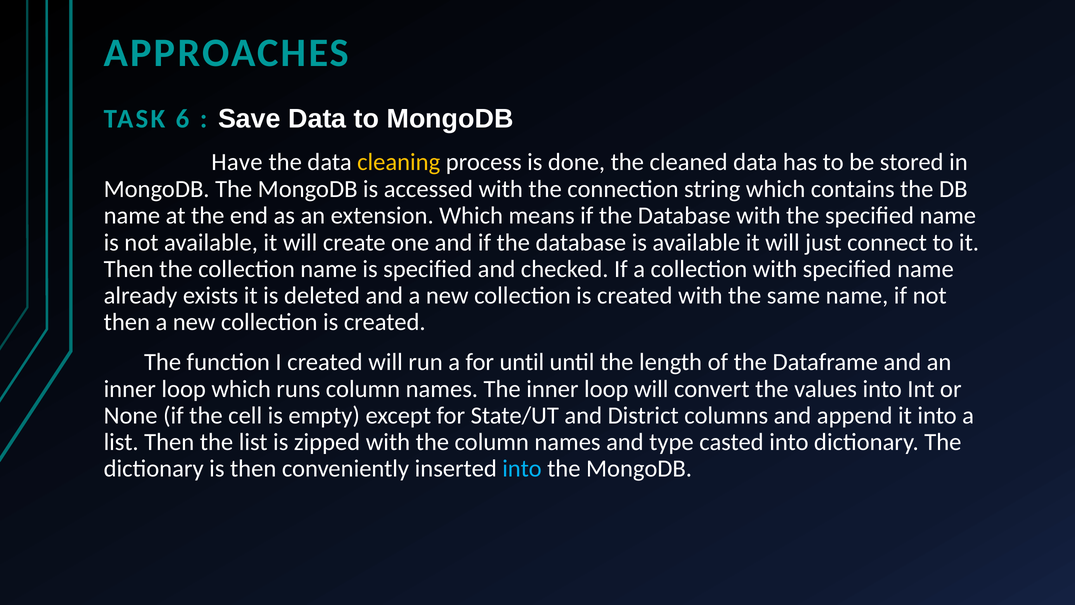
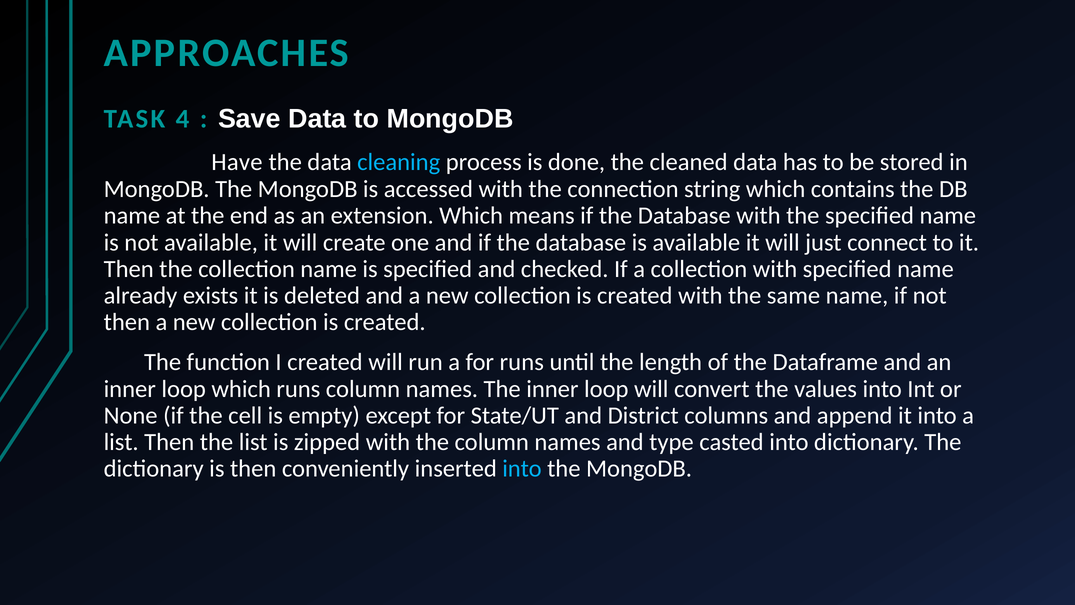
6: 6 -> 4 (183, 119)
cleaning colour: yellow -> light blue (399, 162)
for until: until -> runs (522, 362)
